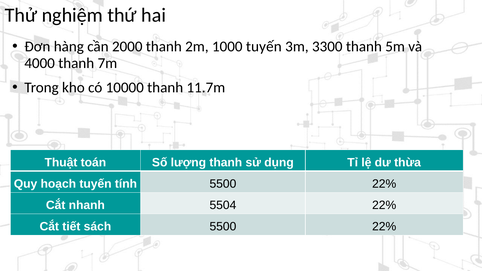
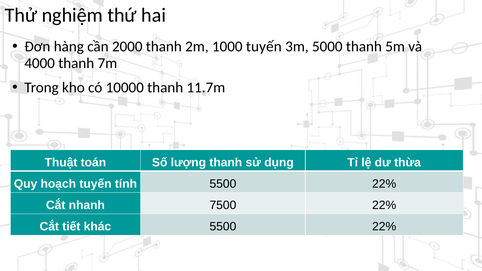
3300: 3300 -> 5000 (327, 47)
5504: 5504 -> 7500 (223, 205)
sách: sách -> khác (97, 227)
